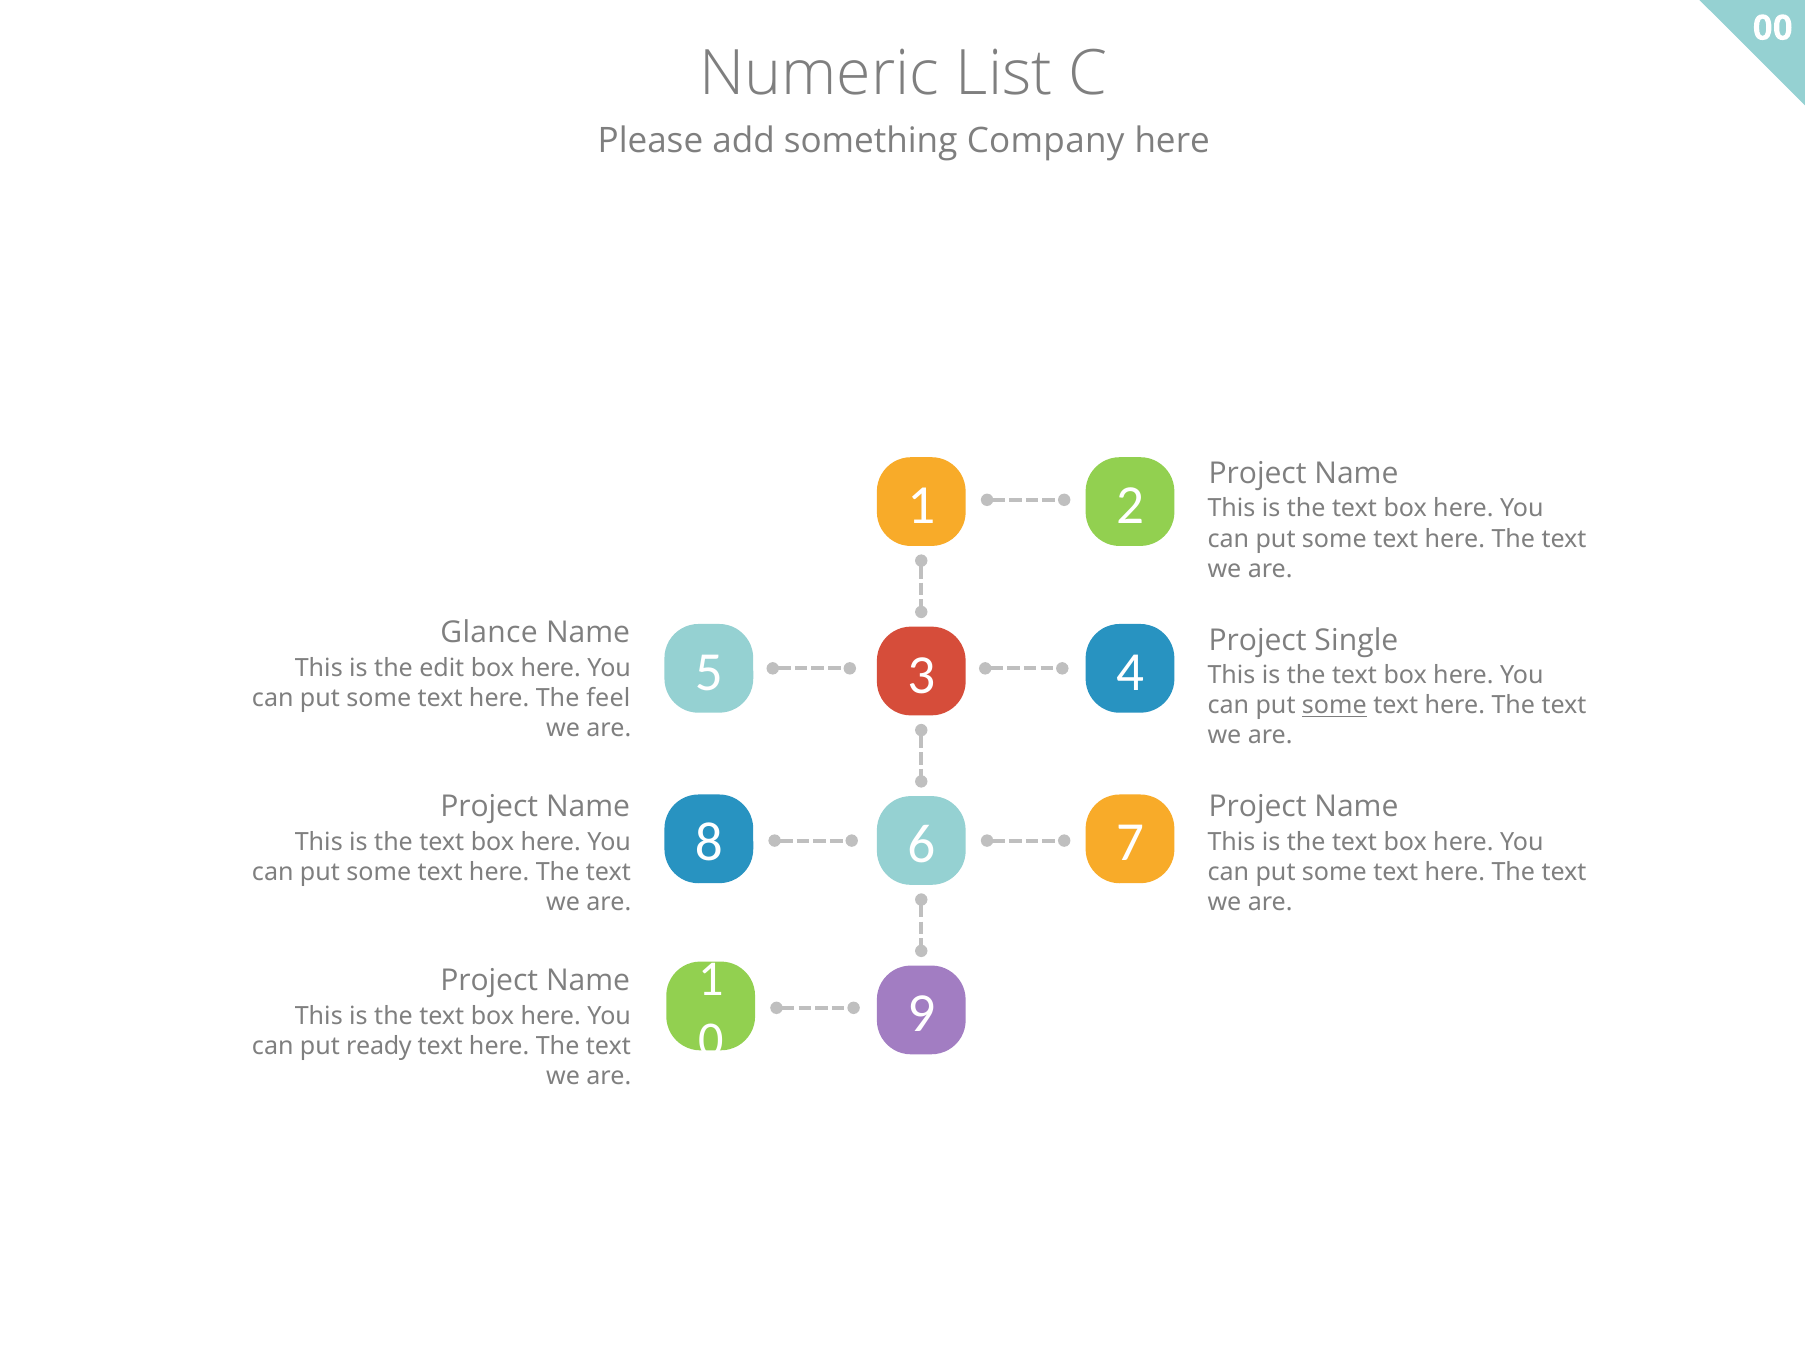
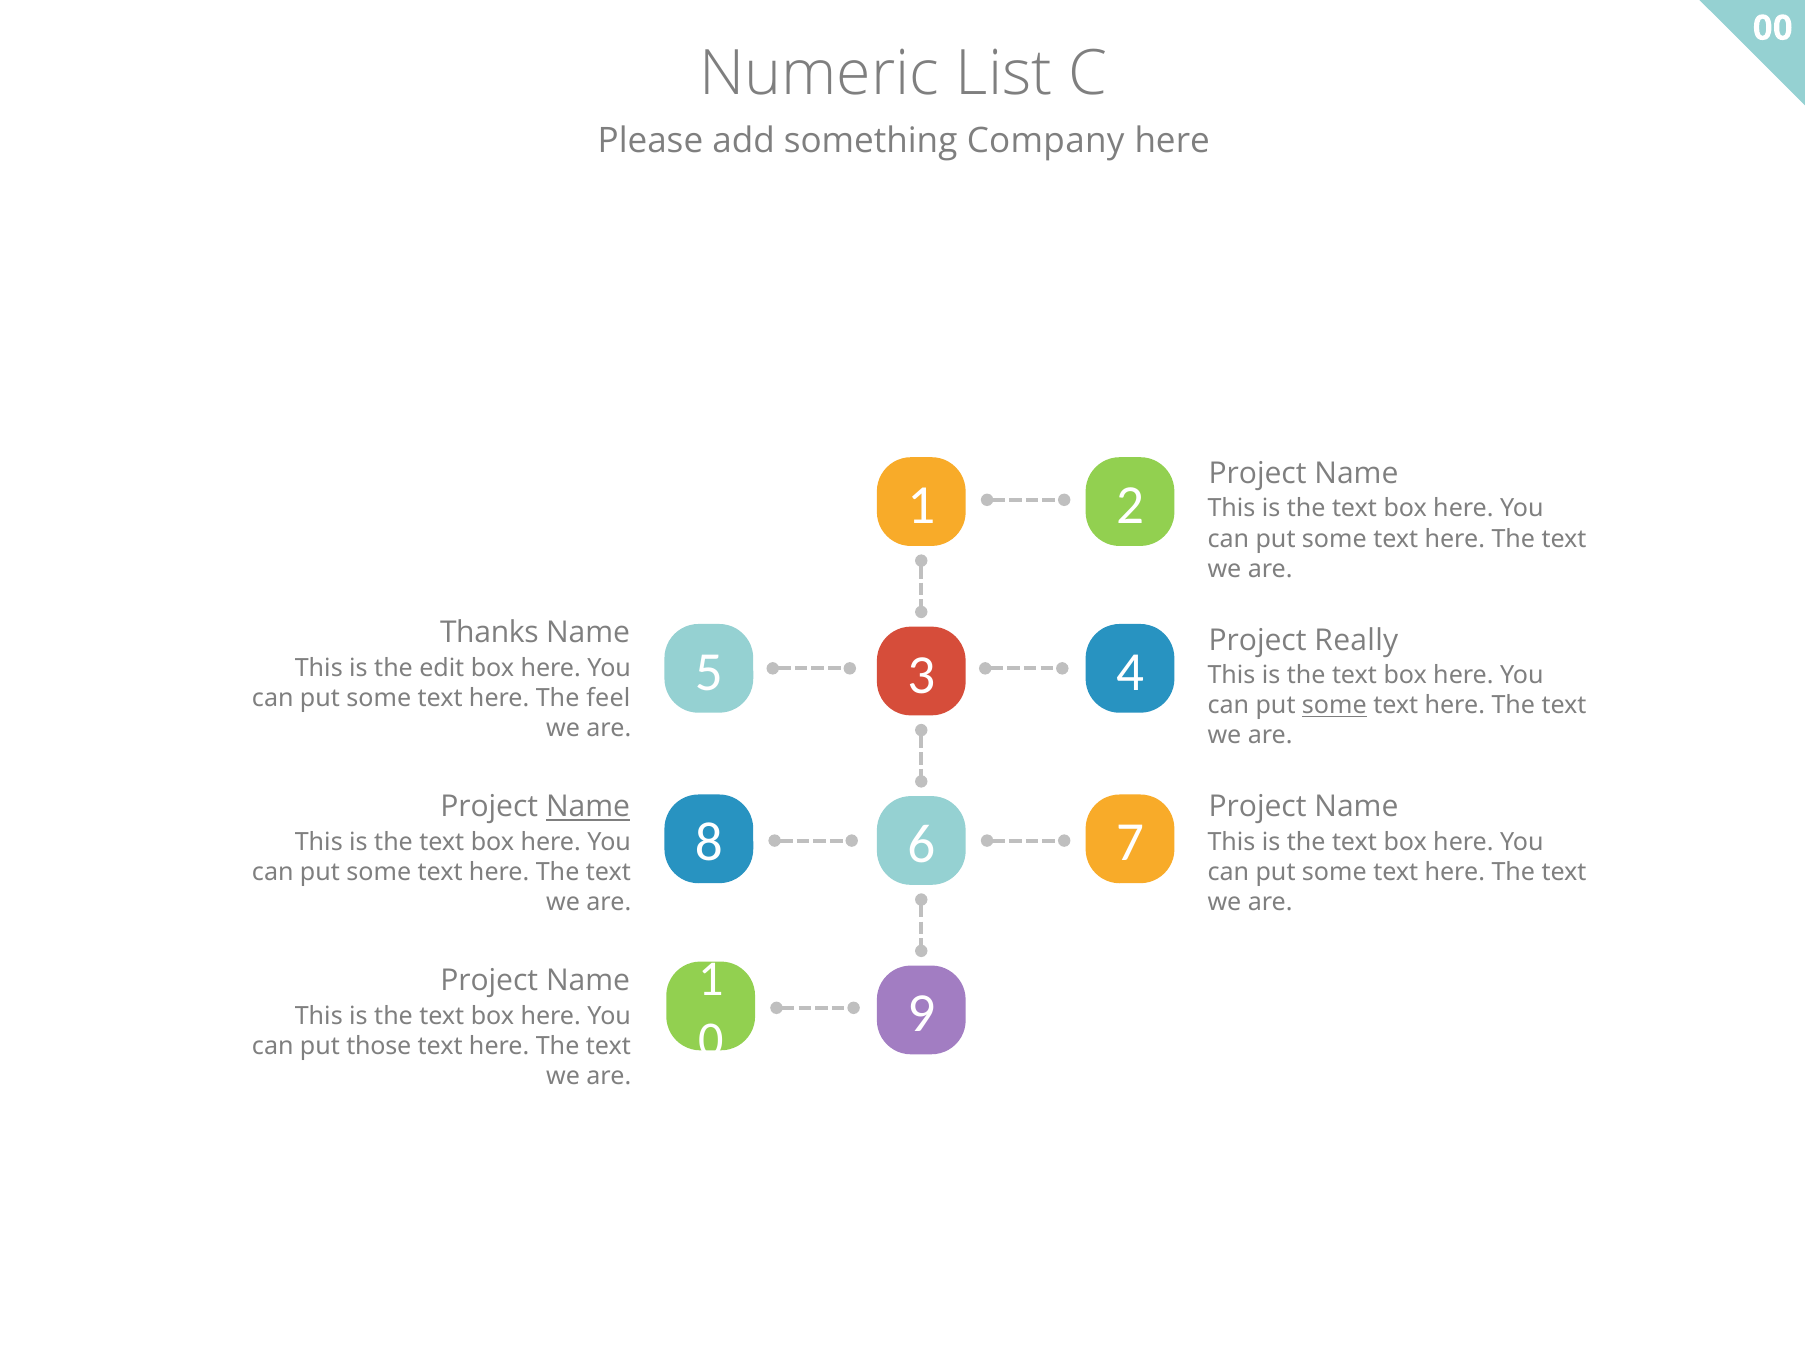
Glance: Glance -> Thanks (489, 633)
Single: Single -> Really (1356, 640)
Name underline: none -> present (588, 807)
ready: ready -> those (379, 1047)
